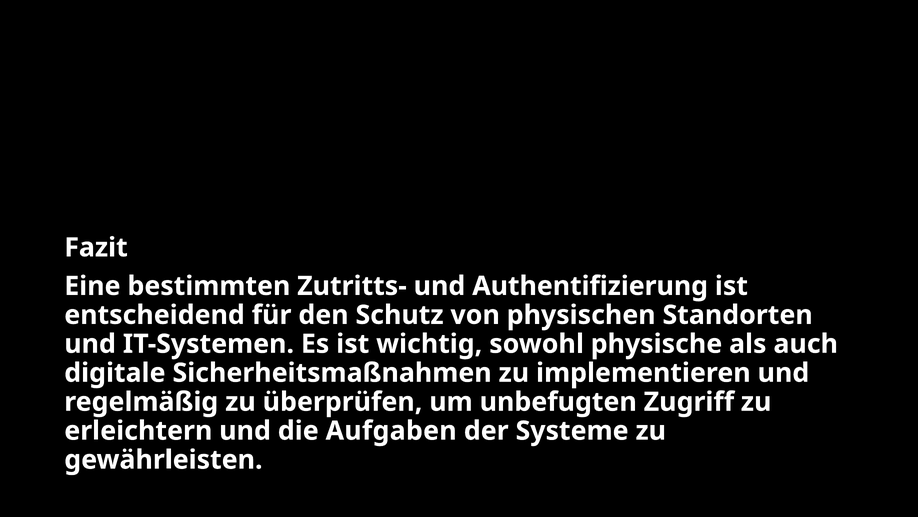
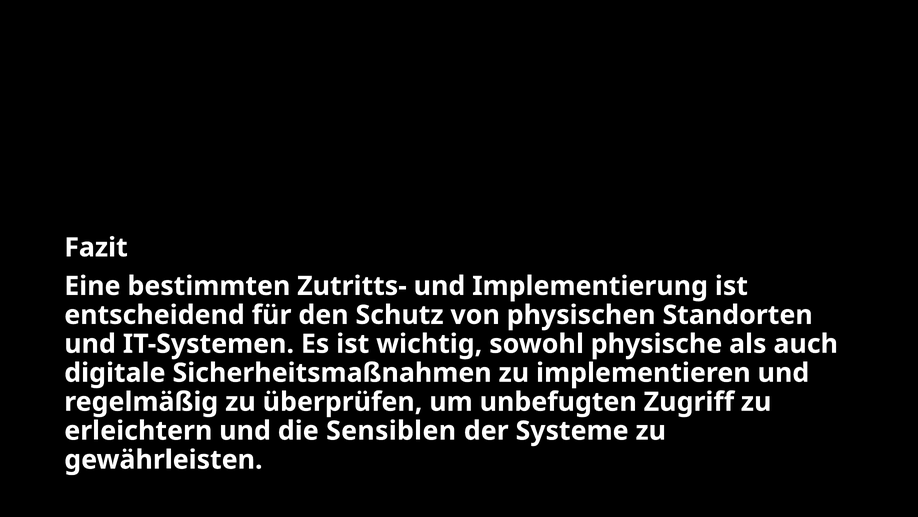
Authentifizierung: Authentifizierung -> Implementierung (590, 286)
Aufgaben: Aufgaben -> Sensiblen (391, 430)
